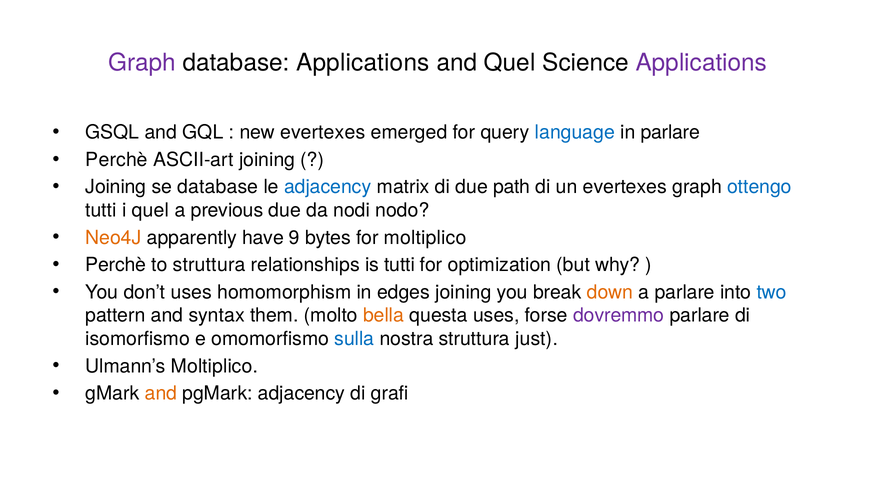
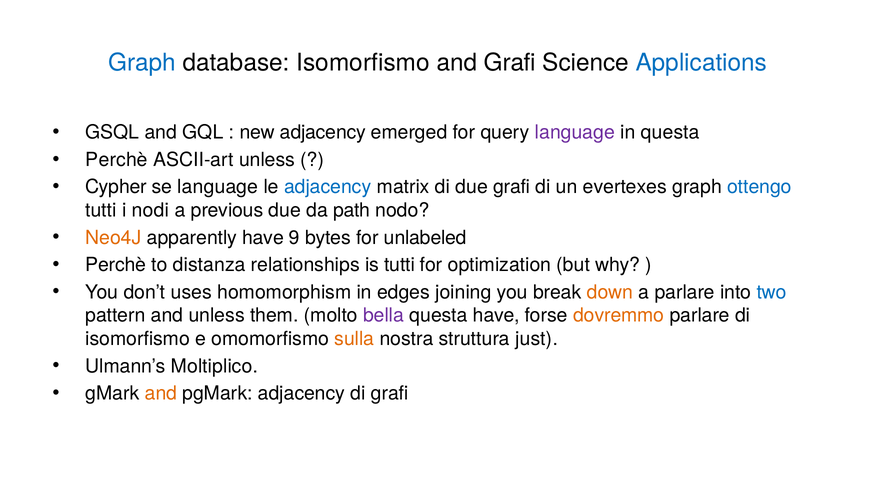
Graph colour: purple -> blue (142, 62)
database Applications: Applications -> Isomorfismo (363, 62)
and Quel: Quel -> Grafi (510, 62)
Applications colour: purple -> blue (701, 62)
new evertexes: evertexes -> adjacency (323, 132)
language colour: blue -> purple (575, 132)
in parlare: parlare -> questa (670, 132)
ASCII-art joining: joining -> unless (267, 160)
Joining: Joining -> Cypher (116, 187)
se database: database -> language (218, 187)
due path: path -> grafi (512, 187)
i quel: quel -> nodi (150, 210)
nodi: nodi -> path (352, 210)
for moltiplico: moltiplico -> unlabeled (425, 237)
to struttura: struttura -> distanza (209, 265)
and syntax: syntax -> unless (217, 315)
bella colour: orange -> purple (384, 315)
questa uses: uses -> have (496, 315)
dovremmo colour: purple -> orange (619, 315)
sulla colour: blue -> orange (354, 339)
